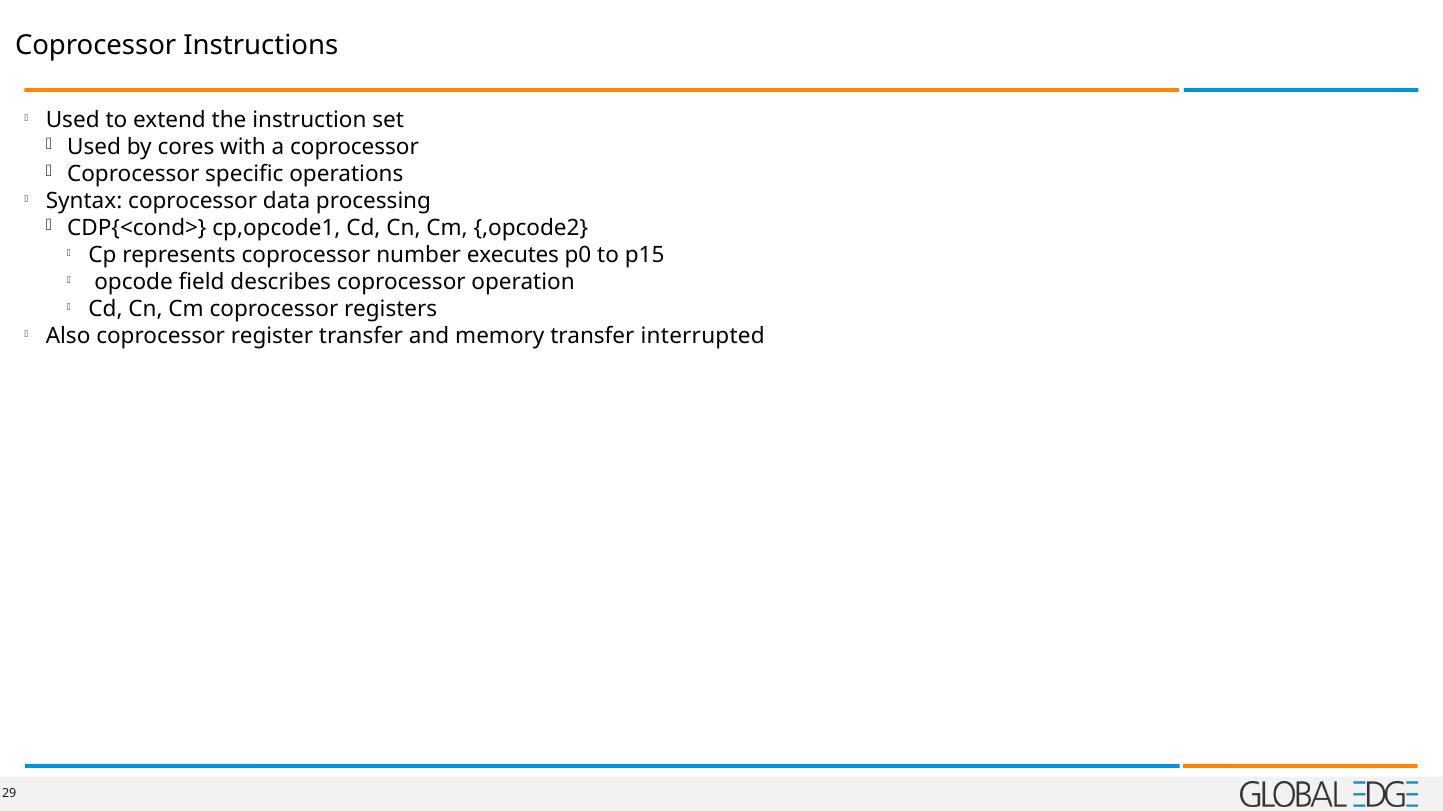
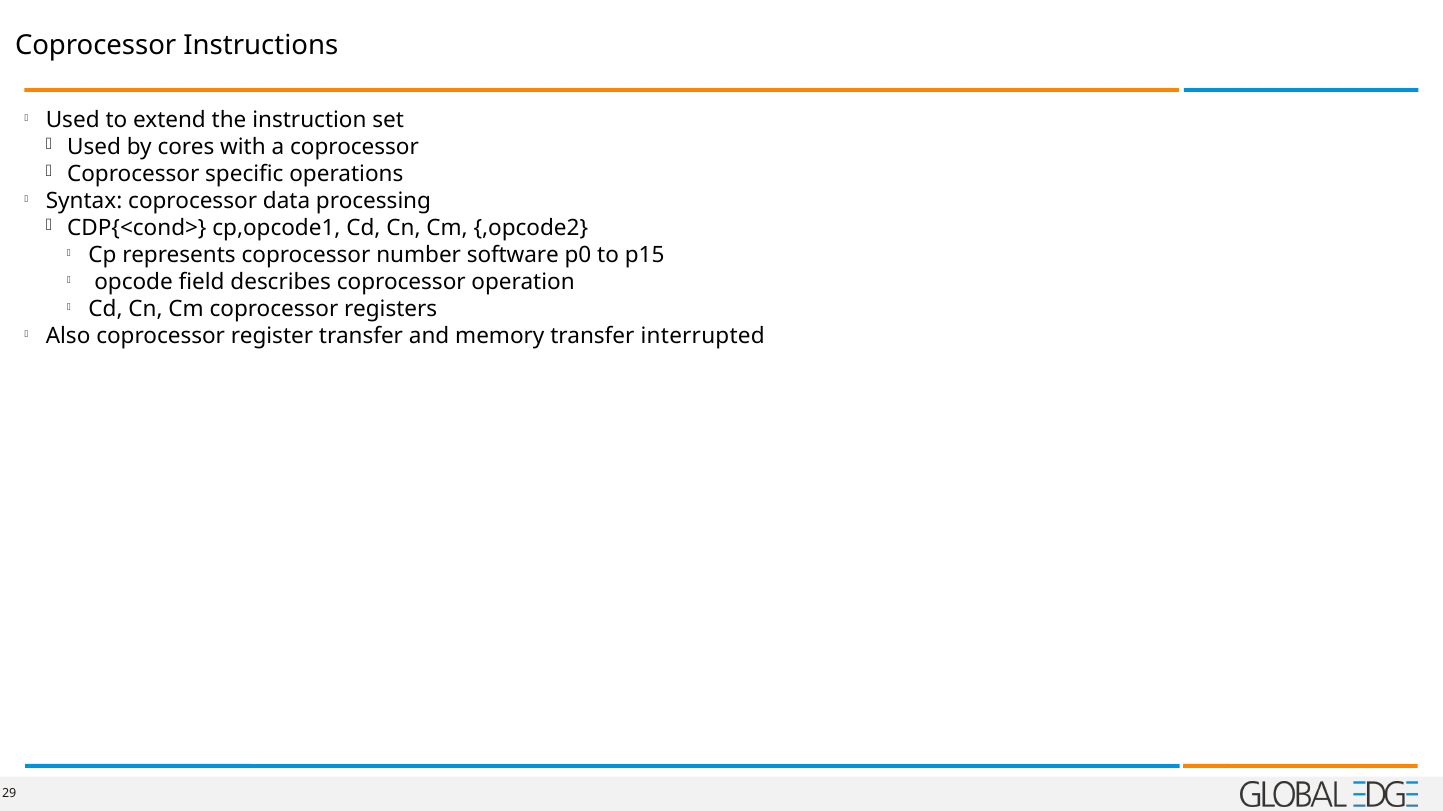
executes: executes -> software (513, 256)
